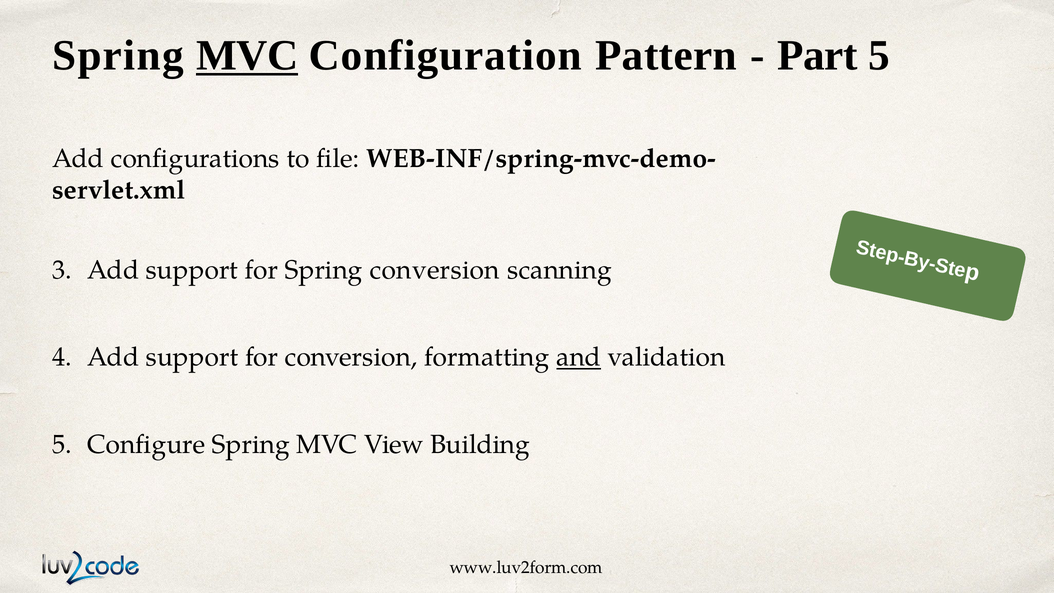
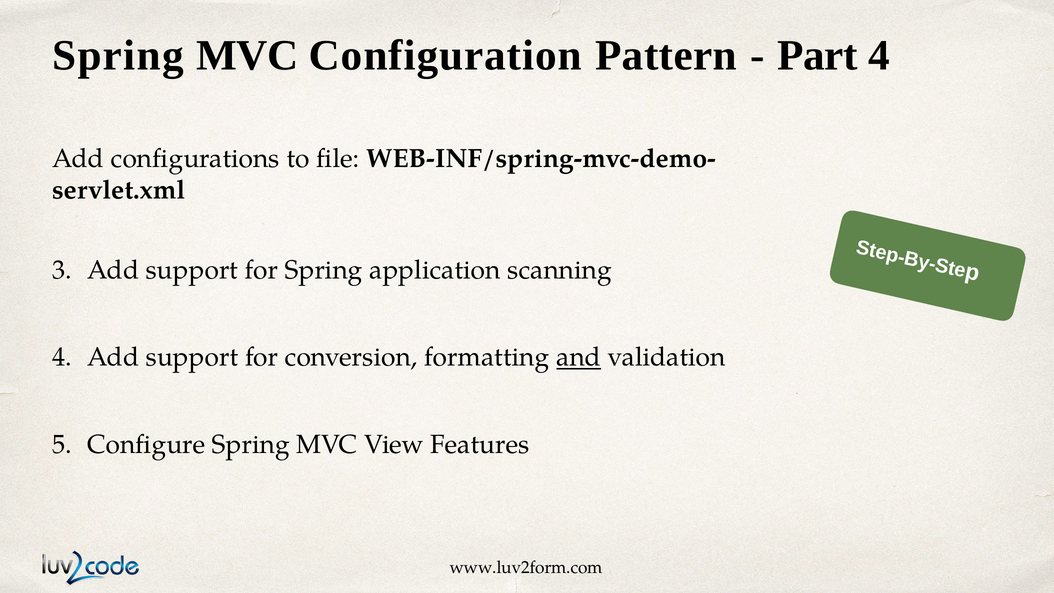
MVC underline: present -> none (247, 55)
Part 5: 5 -> 4 (879, 55)
Spring conversion: conversion -> application (435, 270)
Building: Building -> Features (480, 445)
